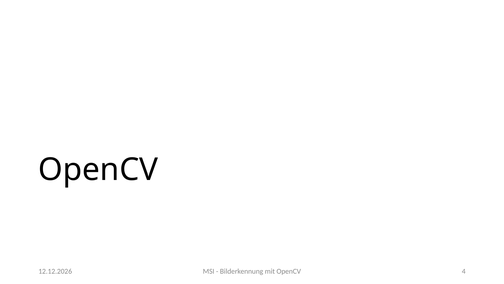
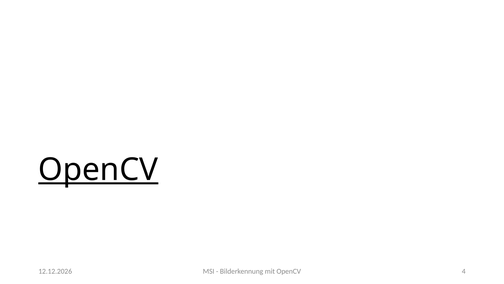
OpenCV underline: none -> present (98, 169)
